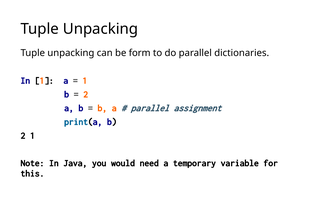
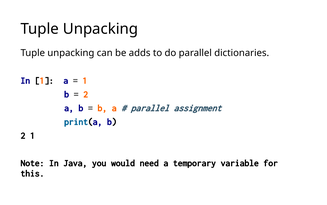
form: form -> adds (140, 53)
